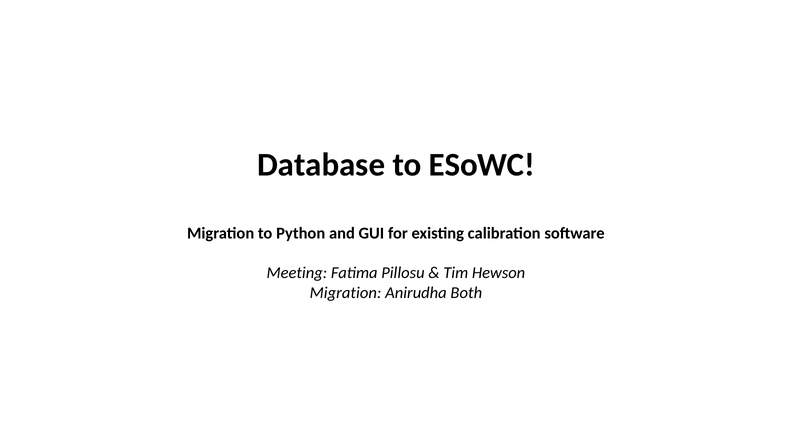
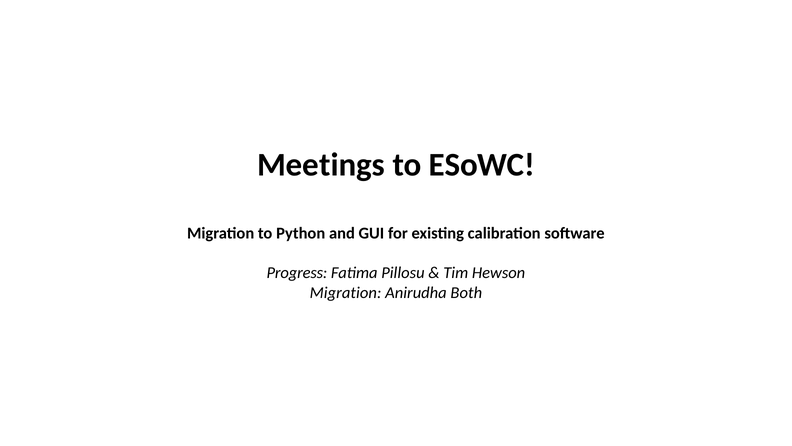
Database: Database -> Meetings (321, 165)
Meeting: Meeting -> Progress (297, 273)
